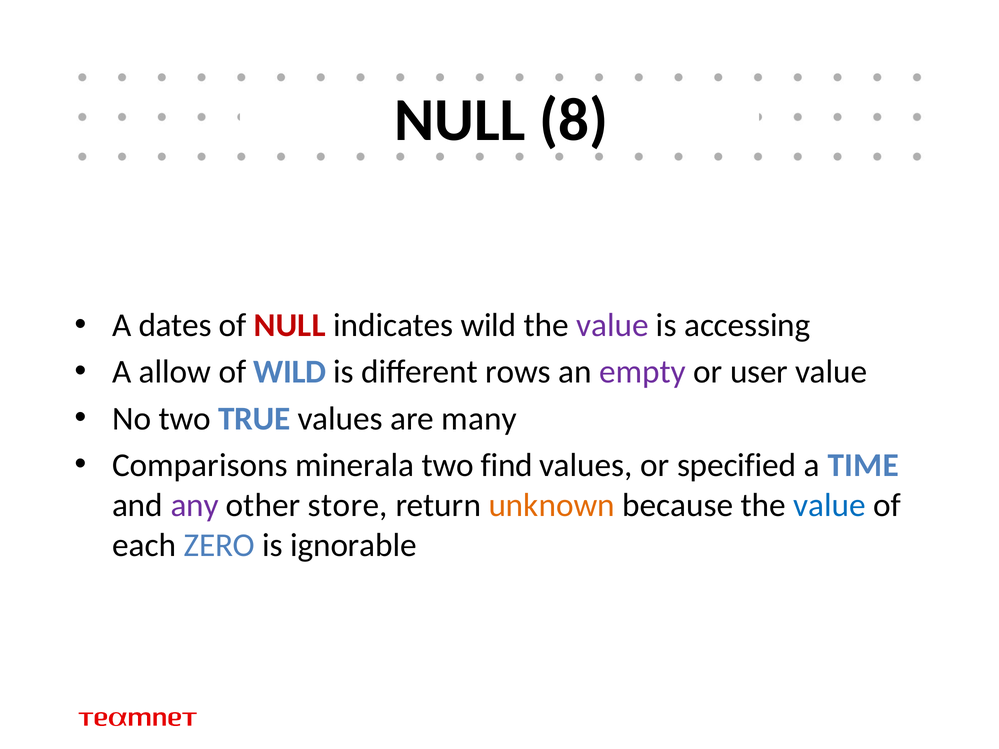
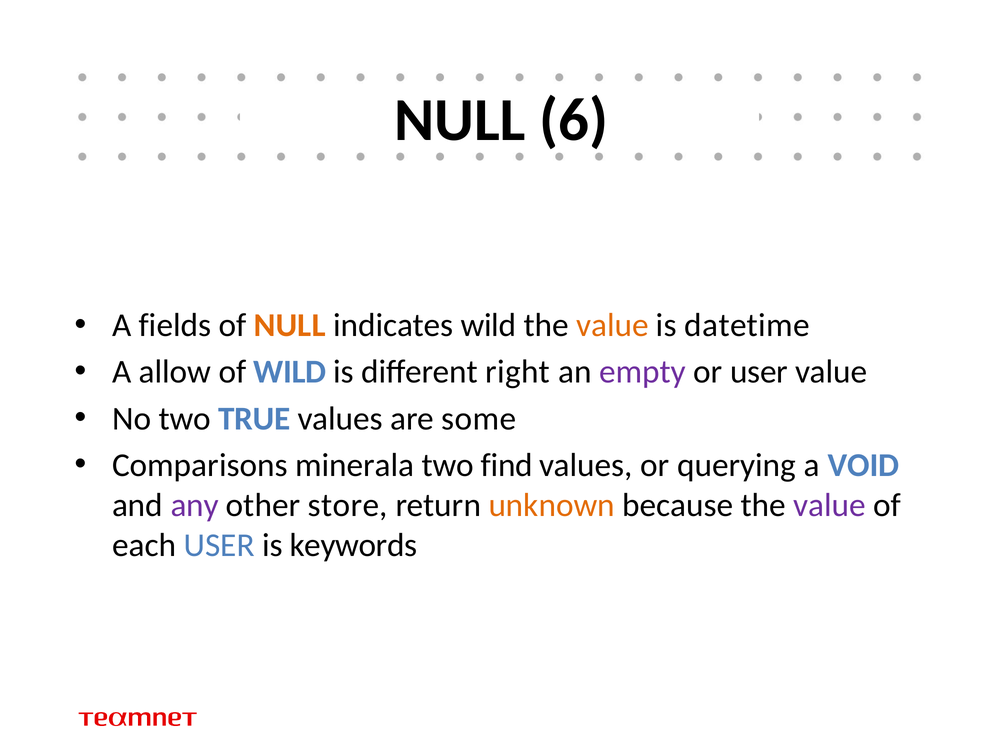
8: 8 -> 6 (574, 120)
dates: dates -> fields (175, 325)
NULL colour: red -> orange (290, 325)
value colour: purple -> orange (612, 325)
accessing: accessing -> datetime (747, 325)
rows: rows -> right (518, 372)
many: many -> some (479, 419)
specified: specified -> querying (737, 465)
TIME: TIME -> VOID (864, 465)
value colour: blue -> purple (829, 505)
each ZERO: ZERO -> USER (219, 545)
ignorable: ignorable -> keywords (354, 545)
